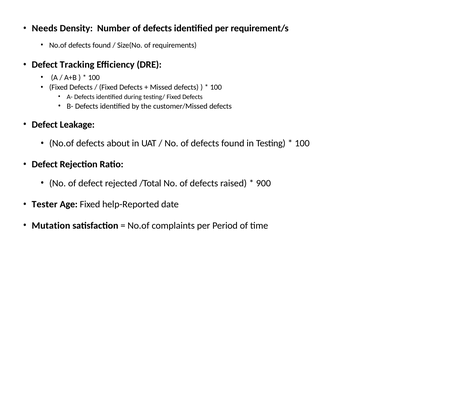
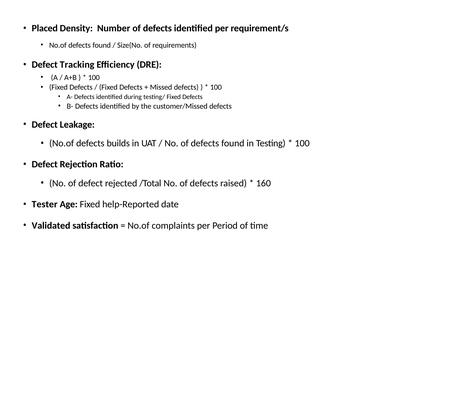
Needs: Needs -> Placed (45, 28)
about: about -> builds (118, 144)
900: 900 -> 160 (263, 184)
Mutation: Mutation -> Validated (51, 226)
